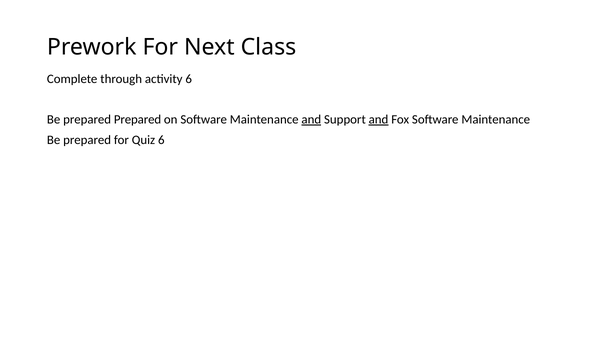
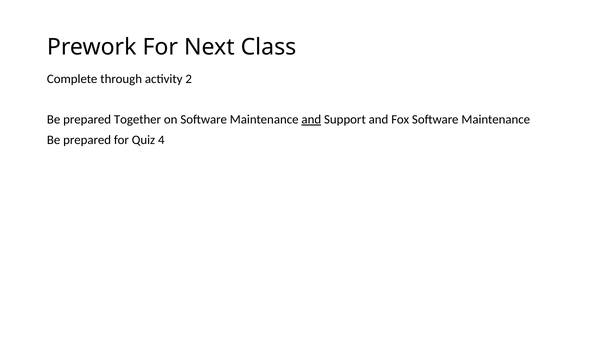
activity 6: 6 -> 2 (189, 79)
prepared Prepared: Prepared -> Together (138, 120)
and underline: present -> none (378, 120)
Quiz 6: 6 -> 4 (161, 140)
